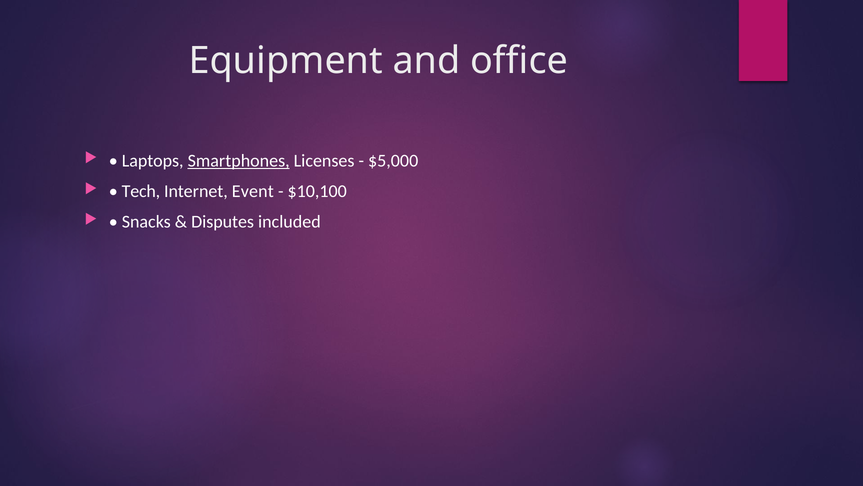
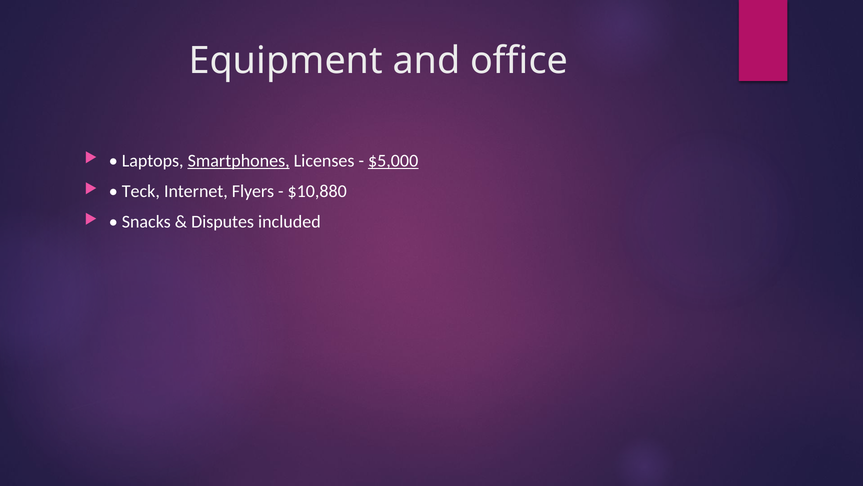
$5,000 underline: none -> present (393, 161)
Tech: Tech -> Teck (141, 191)
Event: Event -> Flyers (253, 191)
$10,100: $10,100 -> $10,880 (317, 191)
